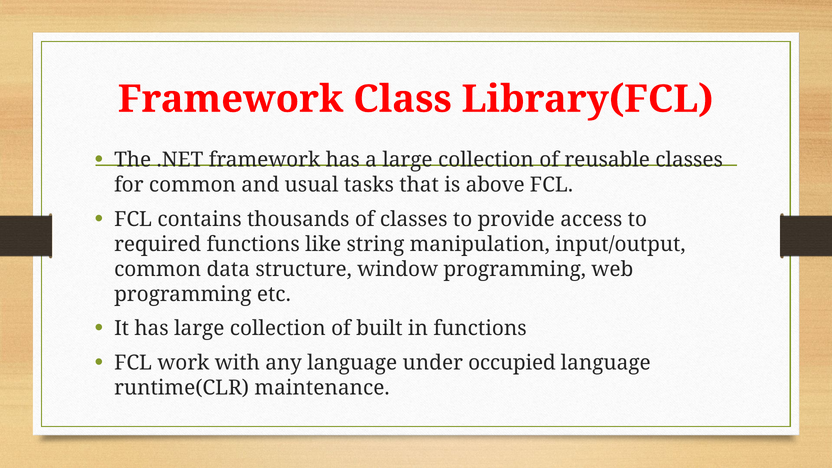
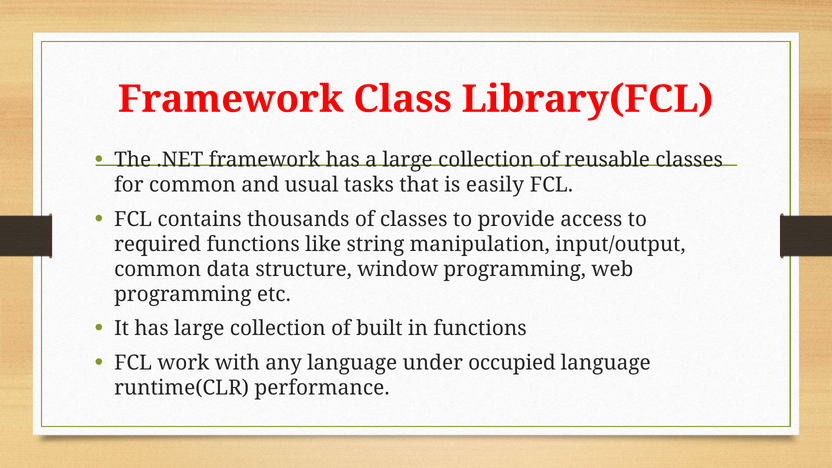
above: above -> easily (495, 185)
maintenance: maintenance -> performance (322, 388)
